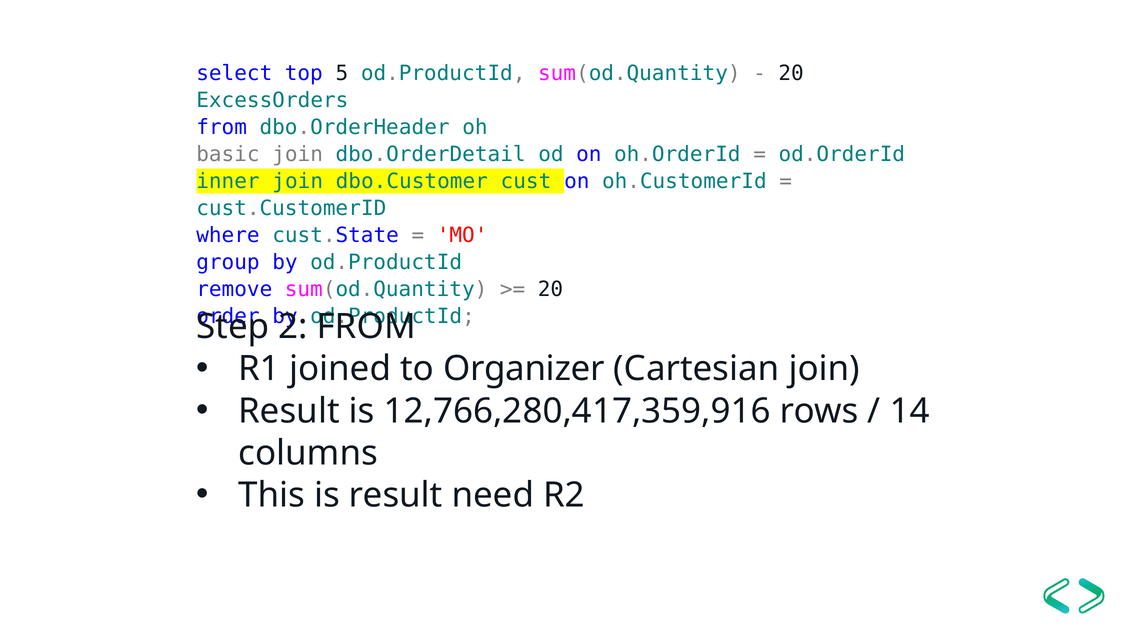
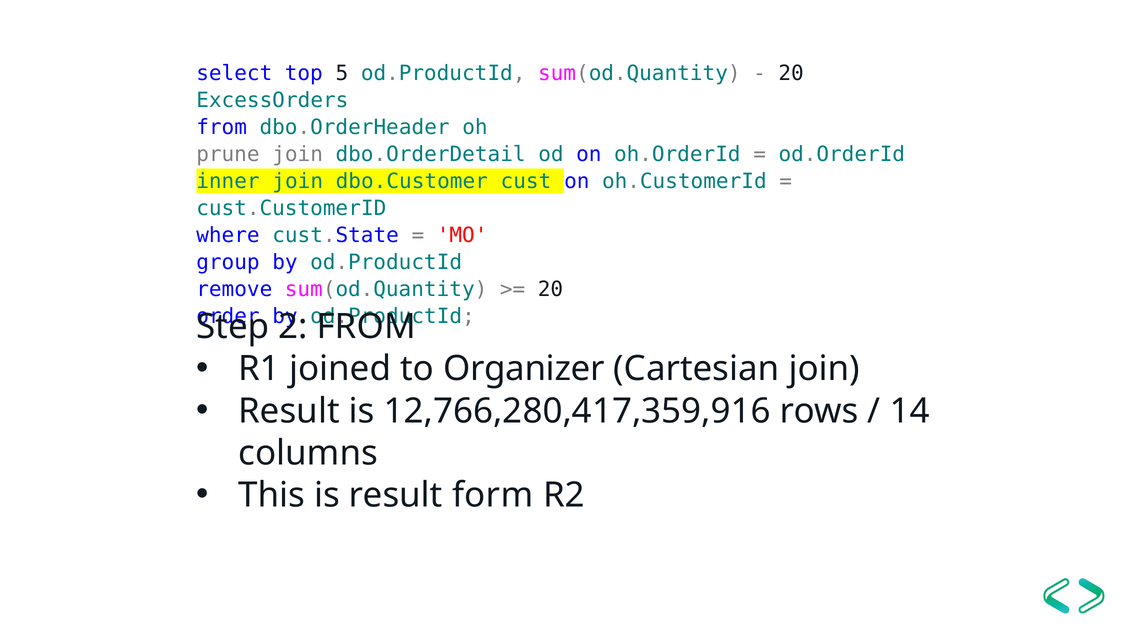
basic: basic -> prune (228, 154)
need: need -> form (493, 495)
